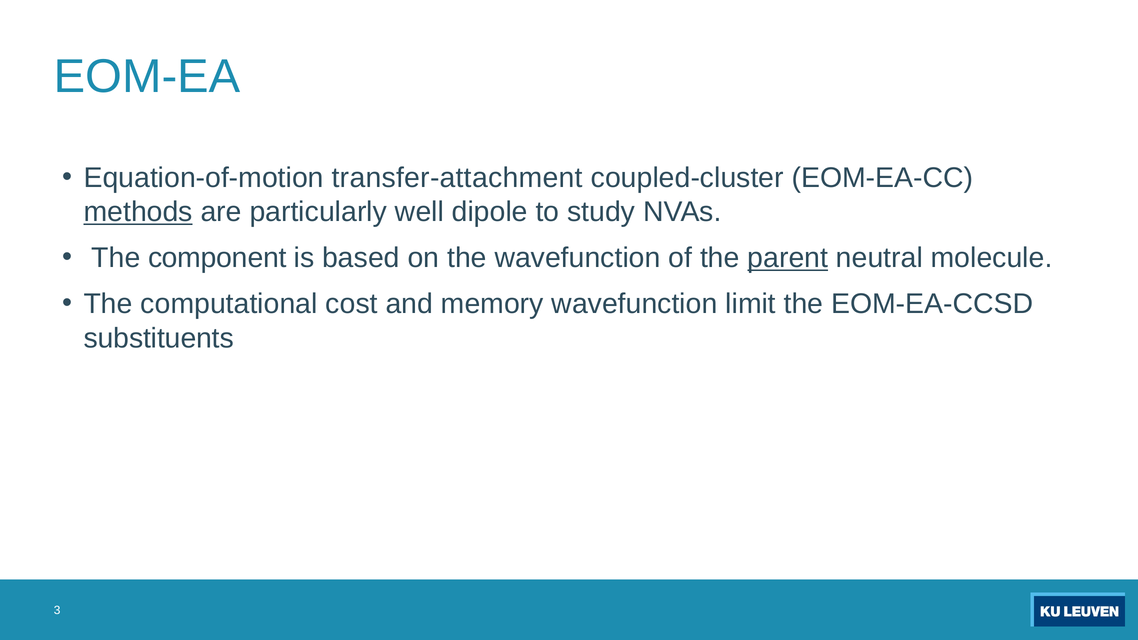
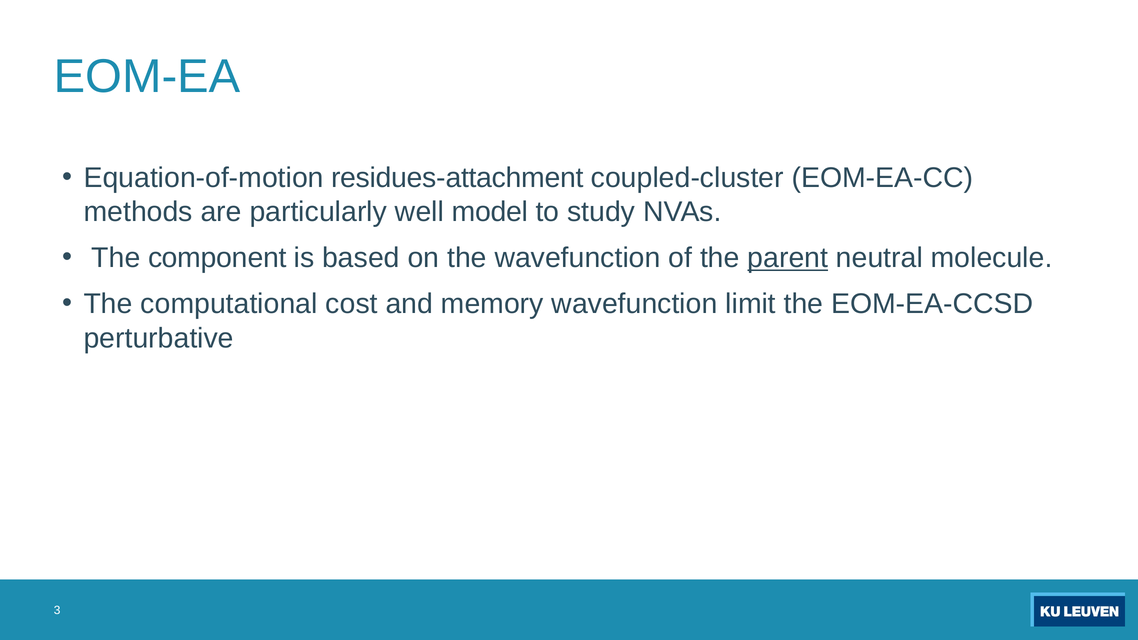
transfer-attachment: transfer-attachment -> residues-attachment (457, 178)
methods underline: present -> none (138, 212)
dipole: dipole -> model (490, 212)
substituents: substituents -> perturbative (159, 338)
